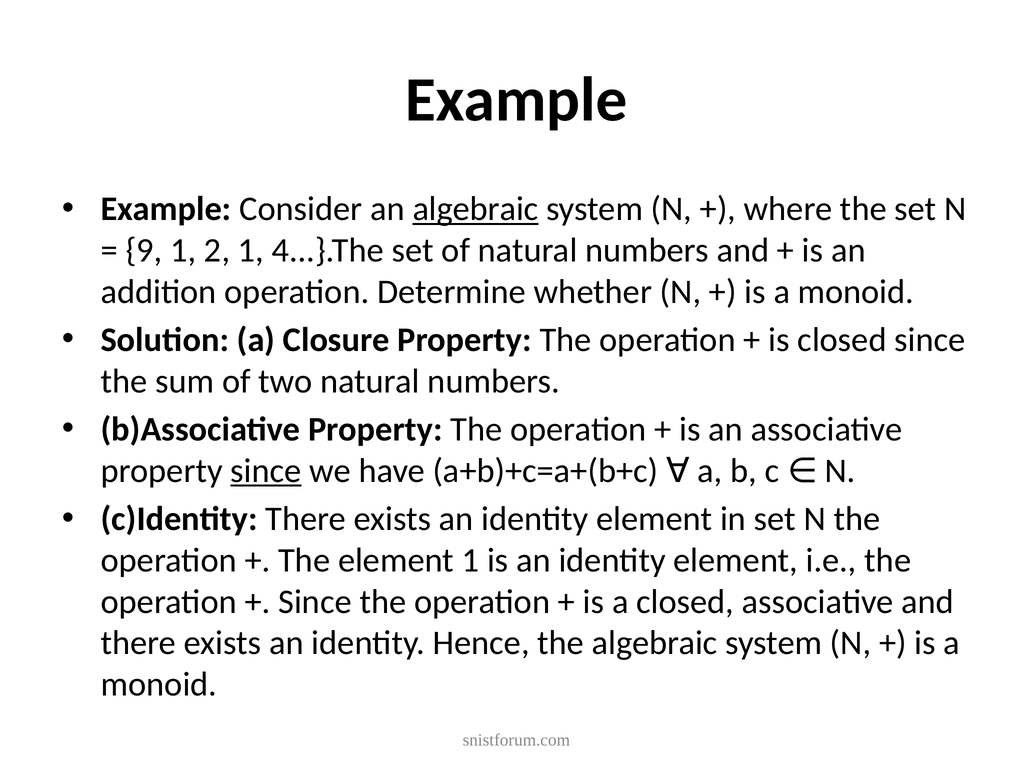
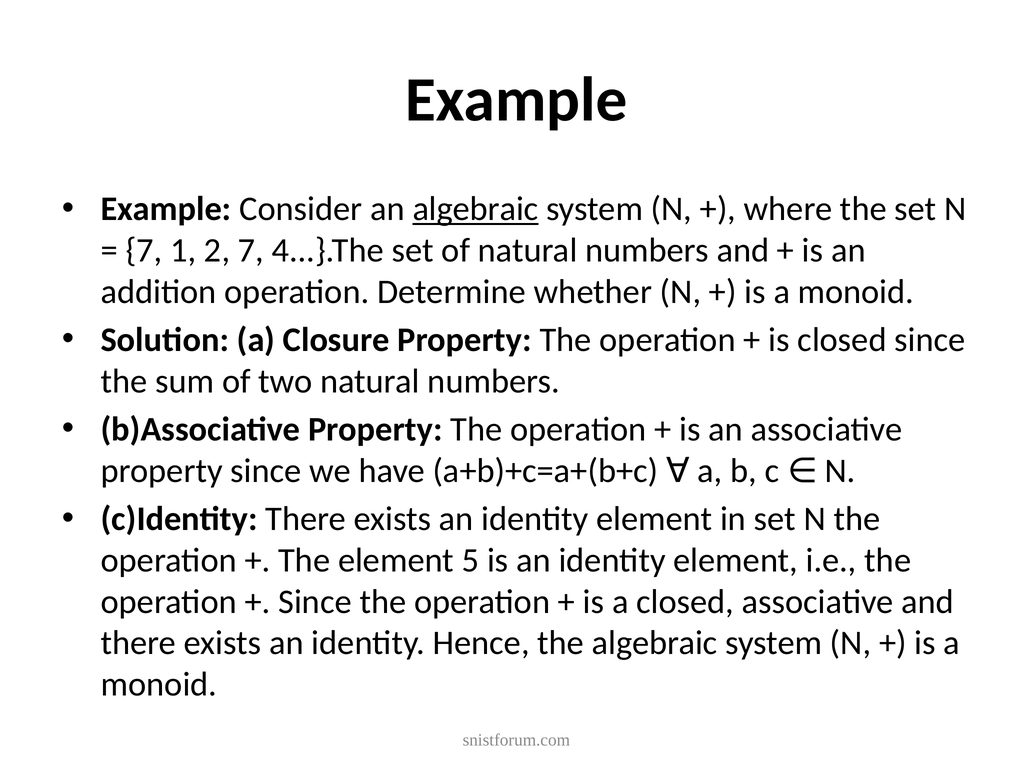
9: 9 -> 7 (144, 250)
2 1: 1 -> 7 (251, 250)
since underline: present -> none (266, 471)
element 1: 1 -> 5 (471, 560)
